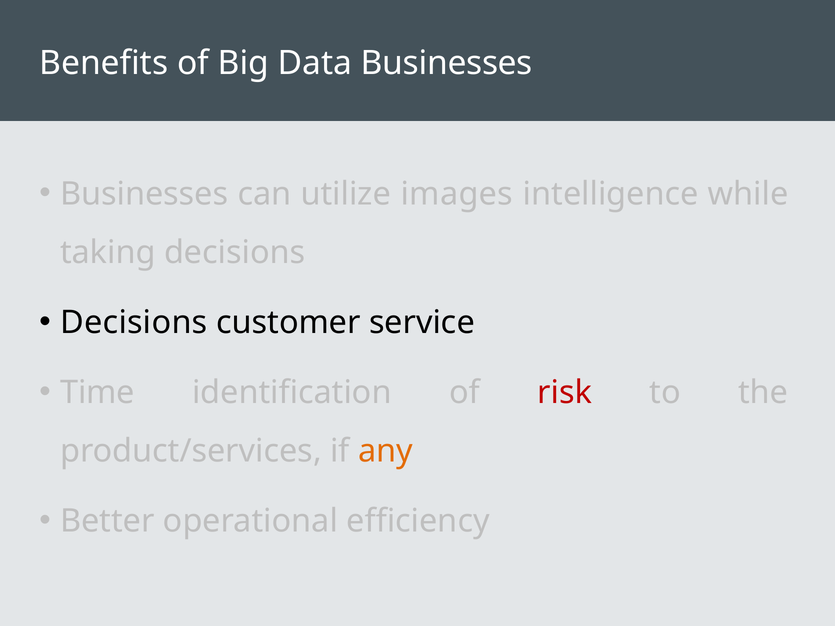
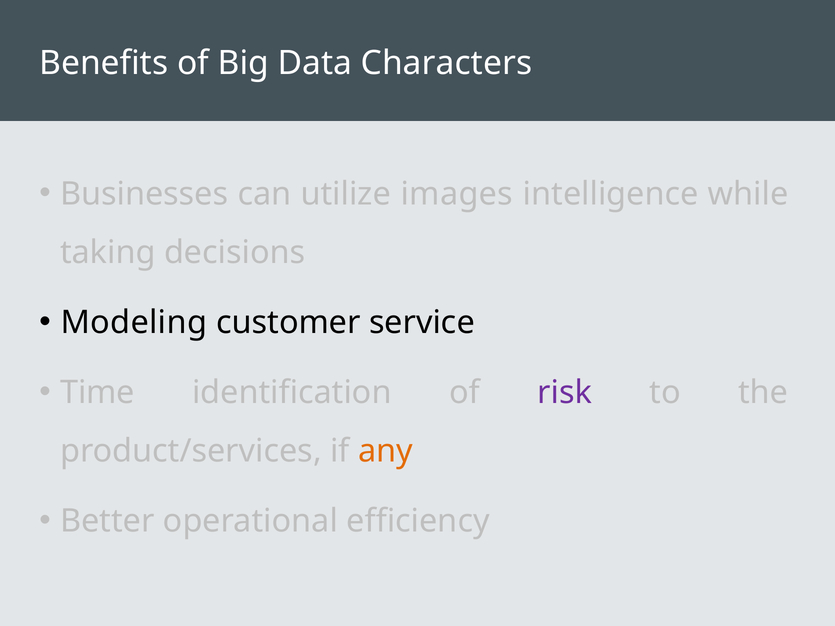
Data Businesses: Businesses -> Characters (447, 63)
Decisions: Decisions -> Modeling (134, 323)
risk colour: red -> purple (565, 393)
